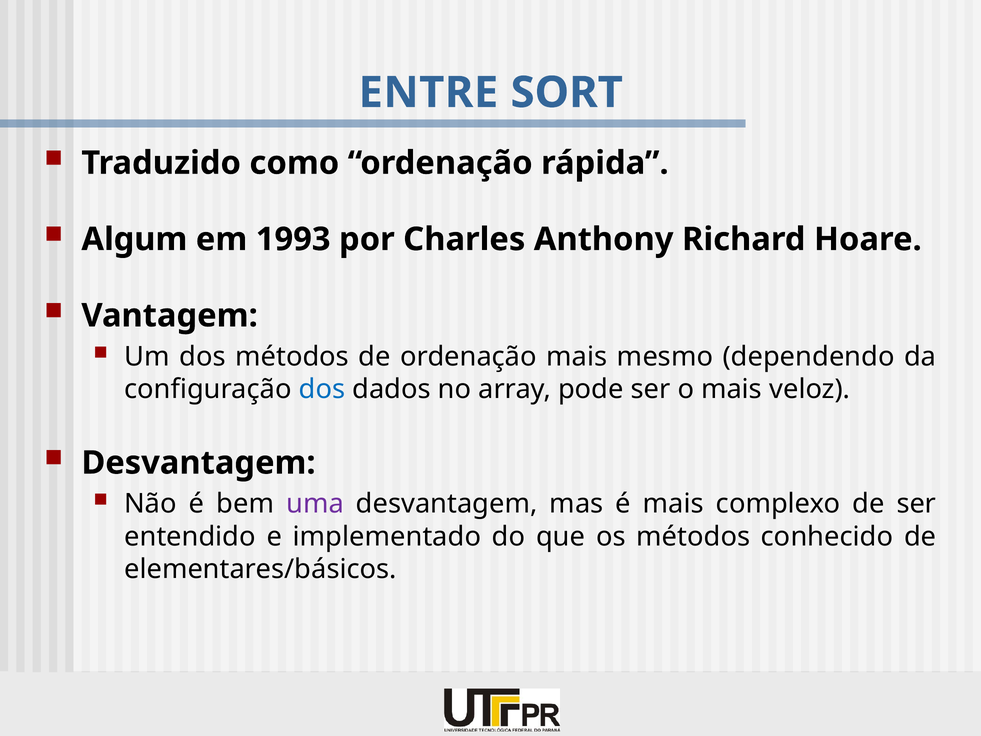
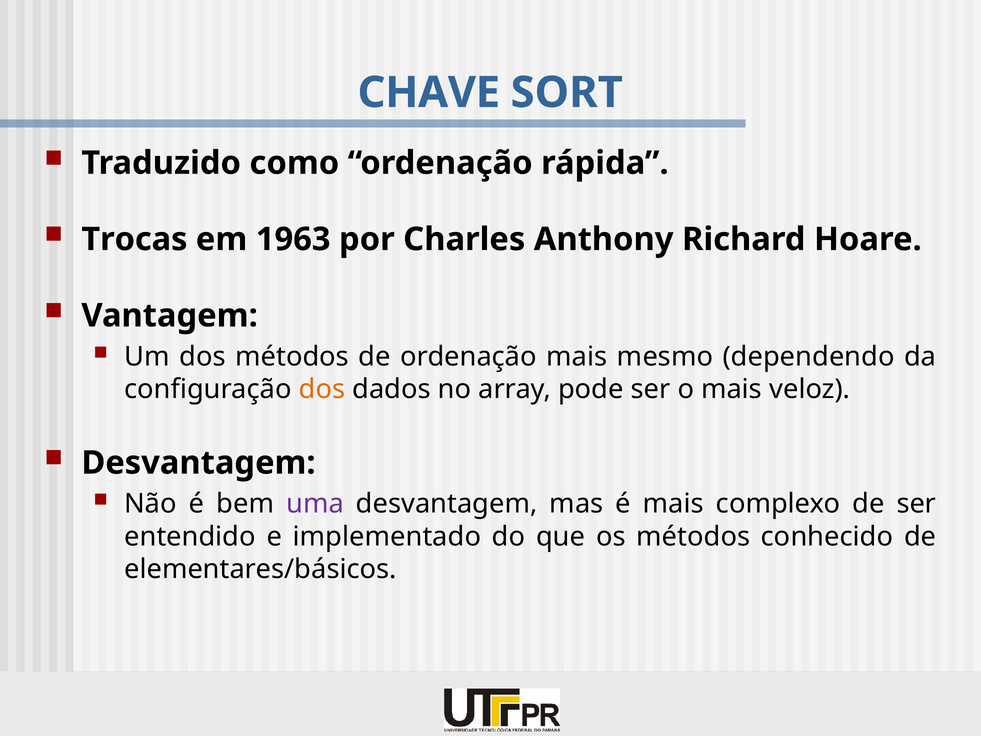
ENTRE: ENTRE -> CHAVE (429, 93)
Algum: Algum -> Trocas (134, 239)
1993: 1993 -> 1963 (293, 239)
dos colour: blue -> orange (322, 389)
